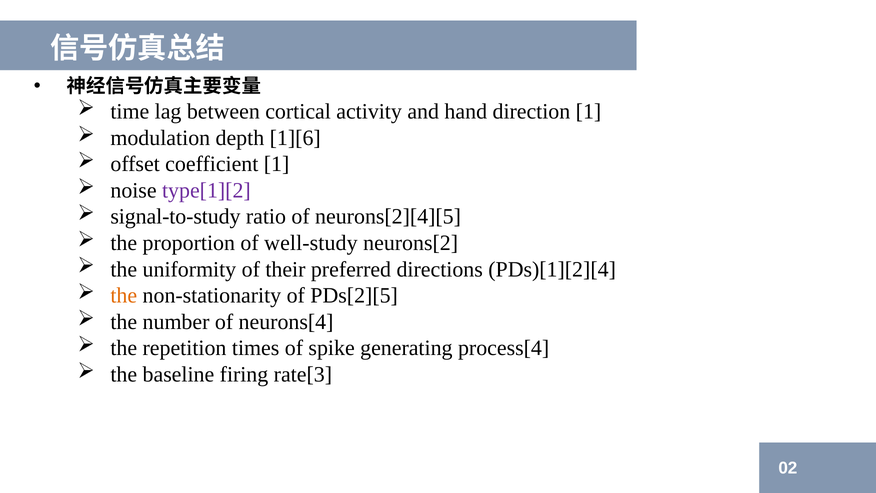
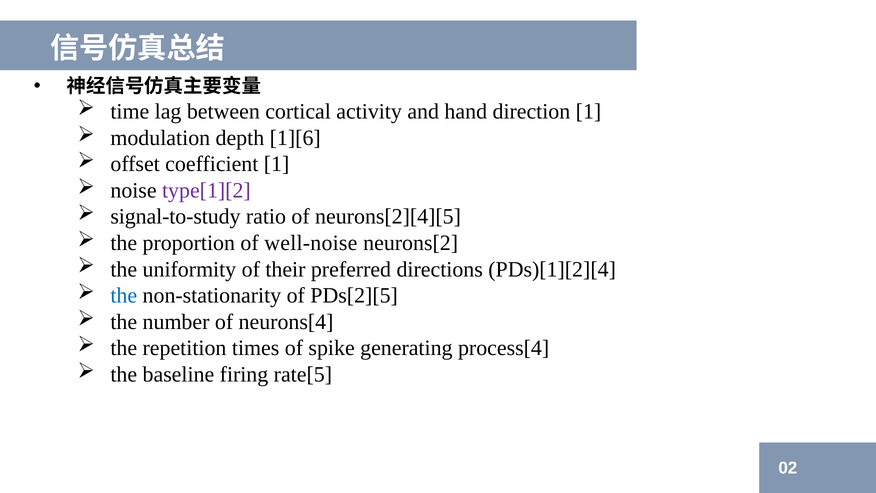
well-study: well-study -> well-noise (311, 243)
the colour: orange -> blue (124, 295)
rate[3: rate[3 -> rate[5 (303, 374)
